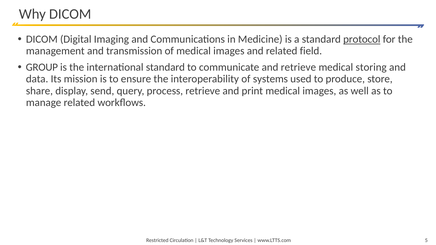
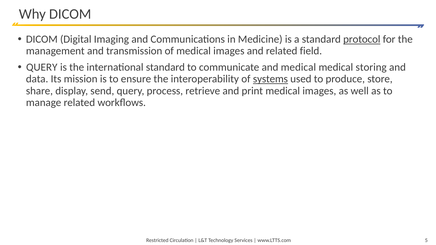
GROUP: GROUP -> QUERY (42, 67)
and retrieve: retrieve -> medical (298, 67)
systems underline: none -> present (270, 79)
